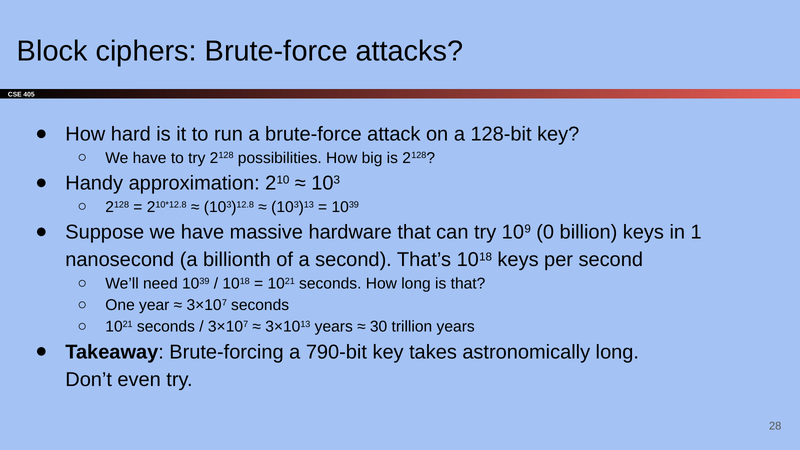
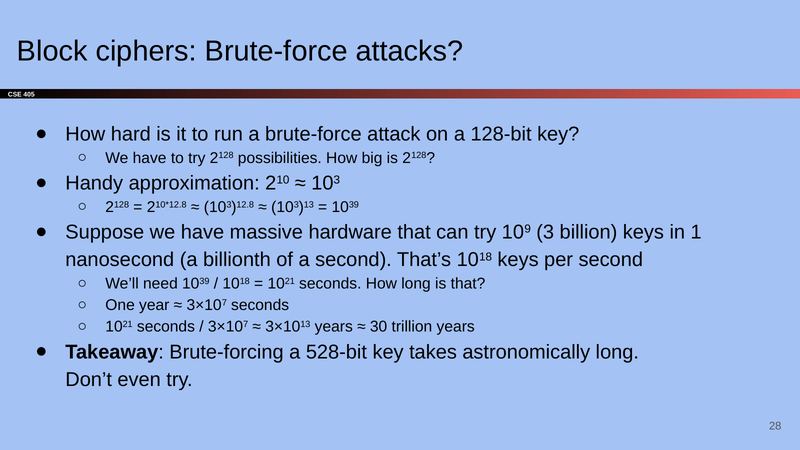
0: 0 -> 3 (545, 232)
790-bit: 790-bit -> 528-bit (336, 352)
